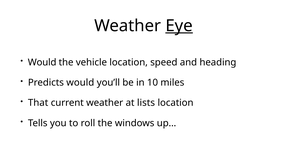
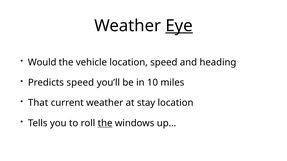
Predicts would: would -> speed (80, 83)
lists: lists -> stay (146, 103)
the underline: none -> present (105, 123)
